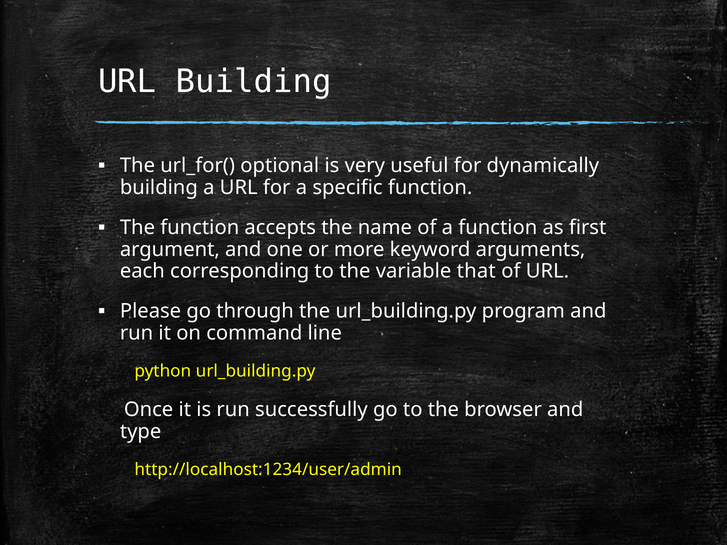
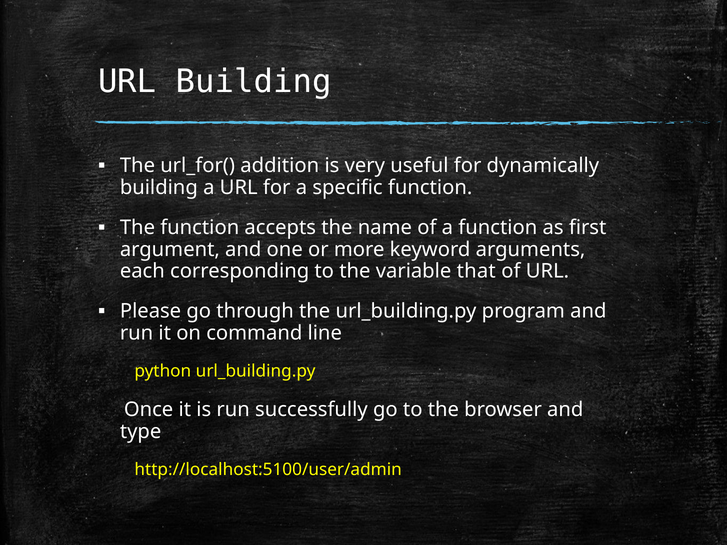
optional: optional -> addition (280, 166)
http://localhost:1234/user/admin: http://localhost:1234/user/admin -> http://localhost:5100/user/admin (268, 470)
